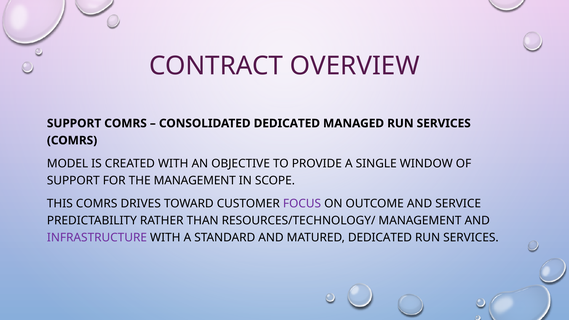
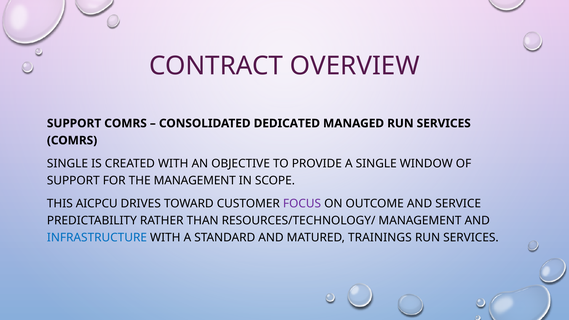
MODEL: MODEL -> SINGLE (67, 163)
THIS COMRS: COMRS -> AICPCU (97, 204)
INFRASTRUCTURE colour: purple -> blue (97, 238)
MATURED DEDICATED: DEDICATED -> TRAININGS (380, 238)
